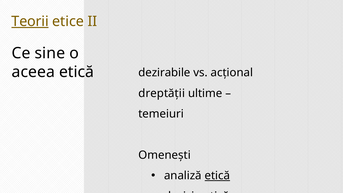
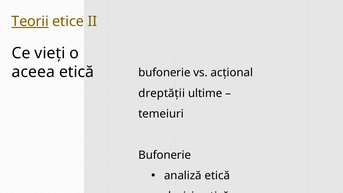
sine: sine -> vieți (50, 53)
dezirabile: dezirabile -> bufonerie (164, 73)
Omenești: Omenești -> Bufonerie (165, 155)
etică underline: present -> none (217, 176)
